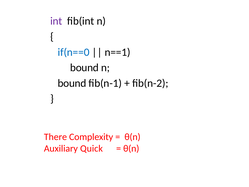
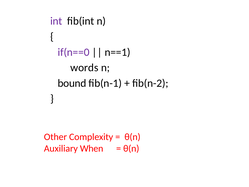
if(n==0 colour: blue -> purple (74, 52)
bound: bound -> words (84, 68)
There: There -> Other (55, 137)
Quick: Quick -> When (92, 148)
